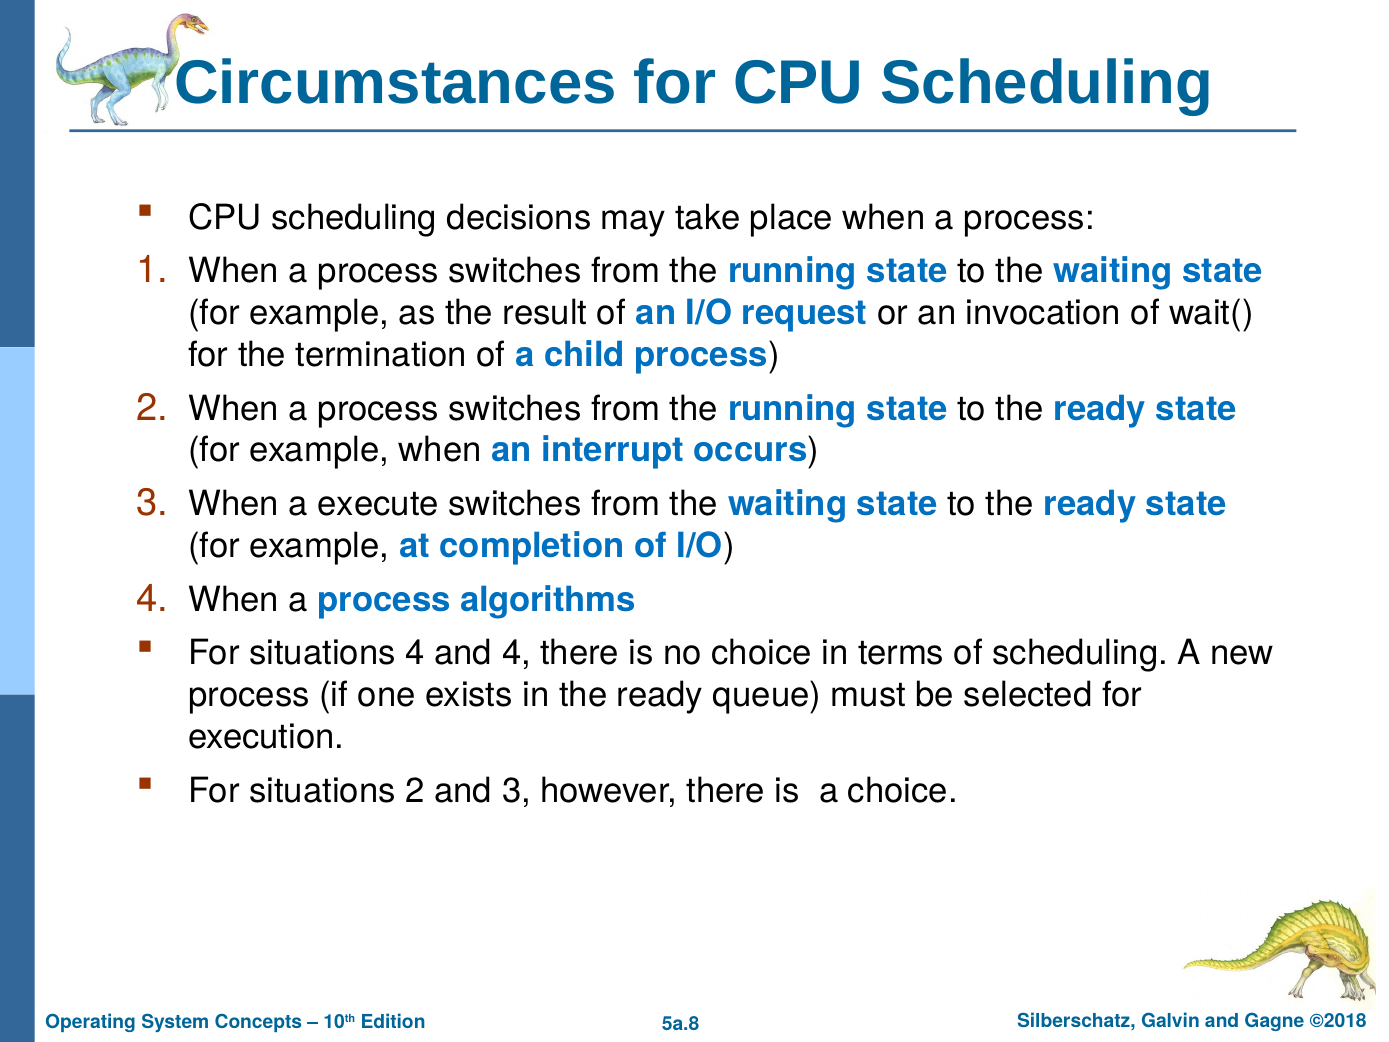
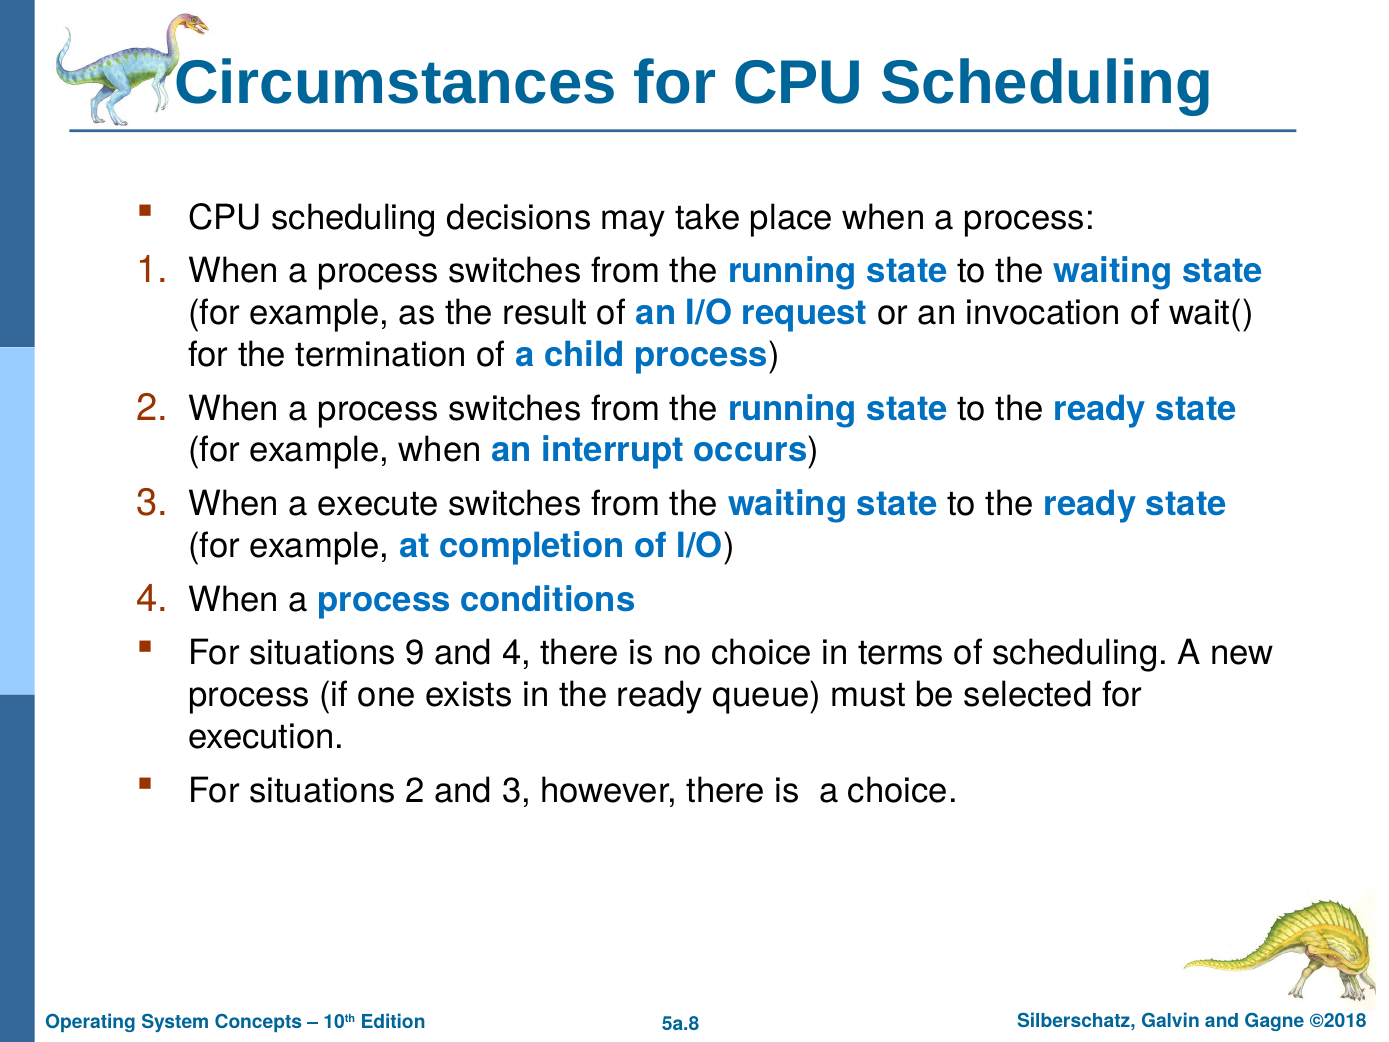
algorithms: algorithms -> conditions (548, 599)
situations 4: 4 -> 9 (415, 653)
